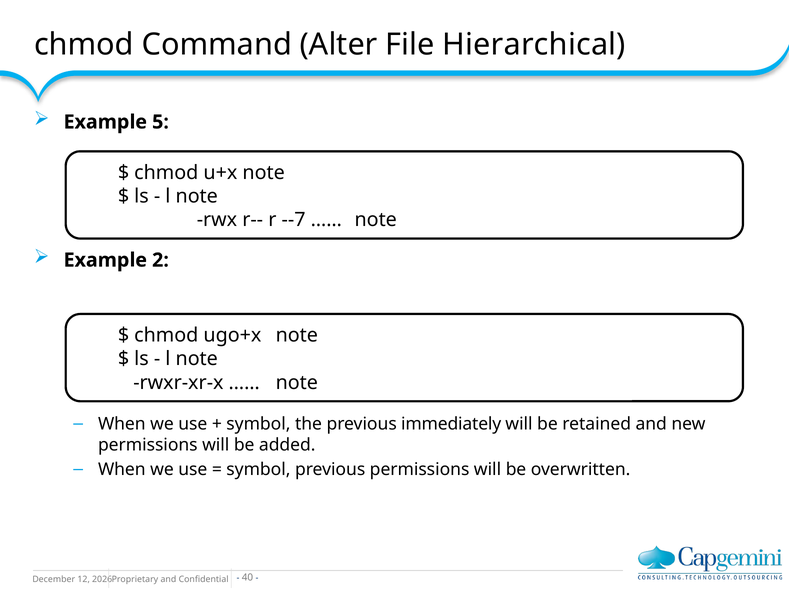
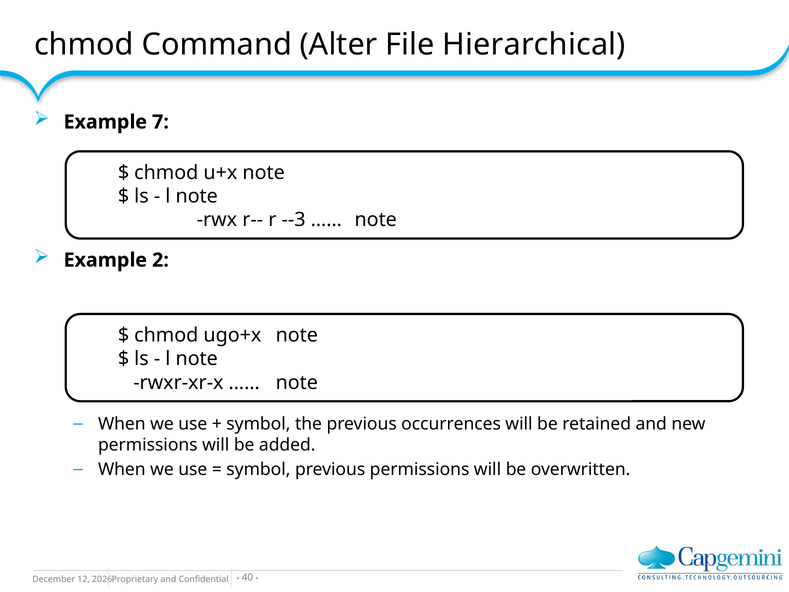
5: 5 -> 7 (160, 122)
--7: --7 -> --3 (294, 220)
immediately: immediately -> occurrences (451, 424)
